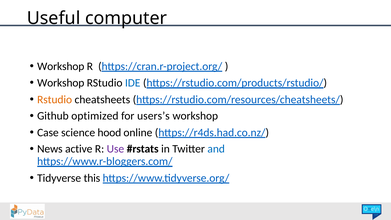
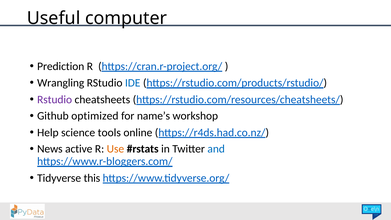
Workshop: Workshop -> Prediction (61, 66)
Workshop: Workshop -> Wrangling (61, 83)
Rstudio colour: orange -> purple (55, 100)
users’s: users’s -> name’s (154, 116)
Case: Case -> Help (48, 132)
hood: hood -> tools (109, 132)
Use colour: purple -> orange (115, 149)
